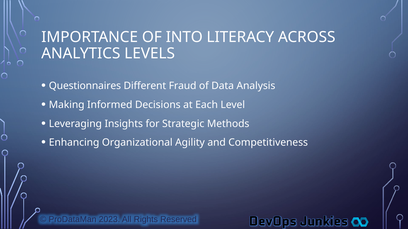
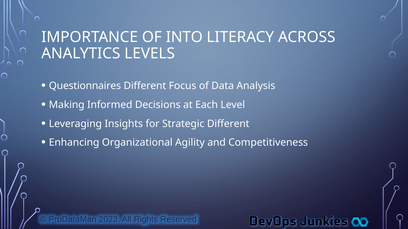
Fraud: Fraud -> Focus (183, 86)
Strategic Methods: Methods -> Different (228, 124)
